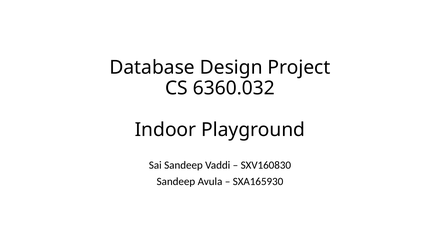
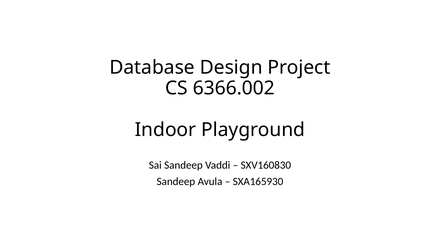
6360.032: 6360.032 -> 6366.002 (234, 88)
